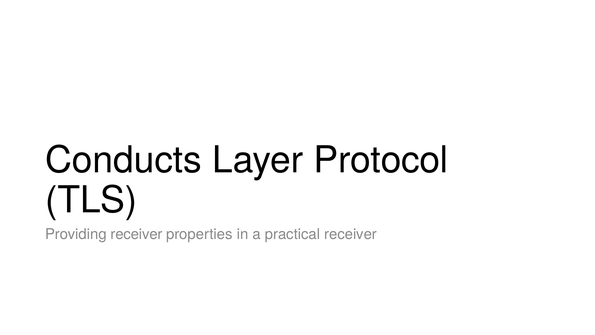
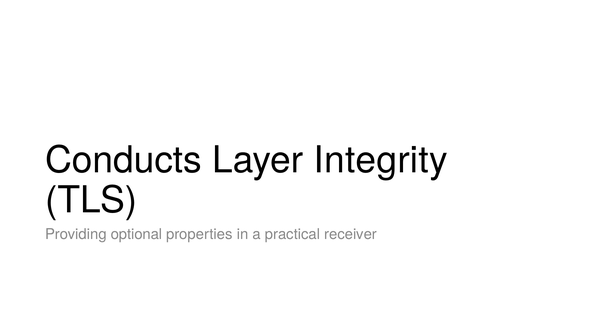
Protocol: Protocol -> Integrity (381, 160)
Providing receiver: receiver -> optional (136, 234)
